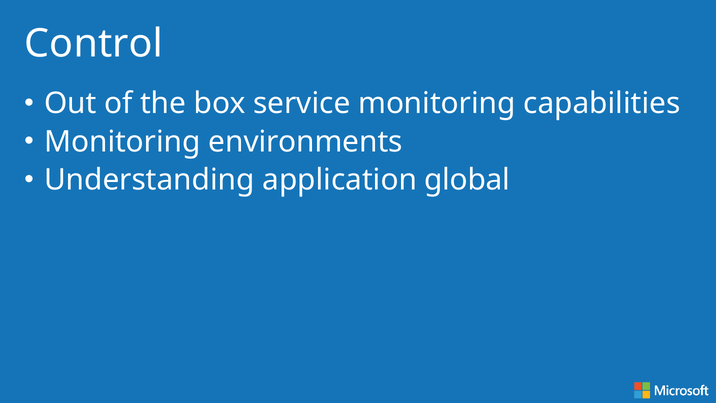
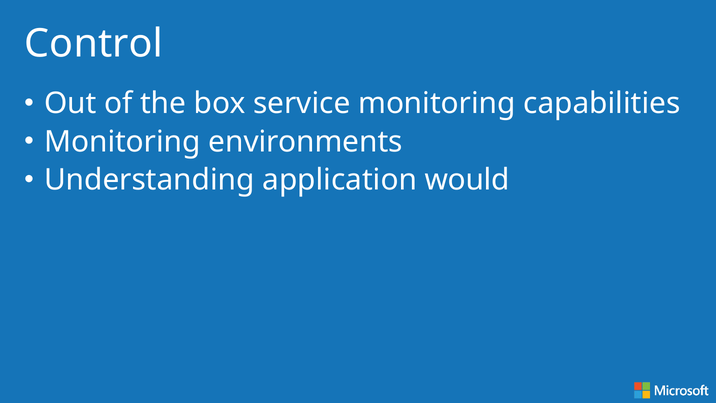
global: global -> would (467, 180)
